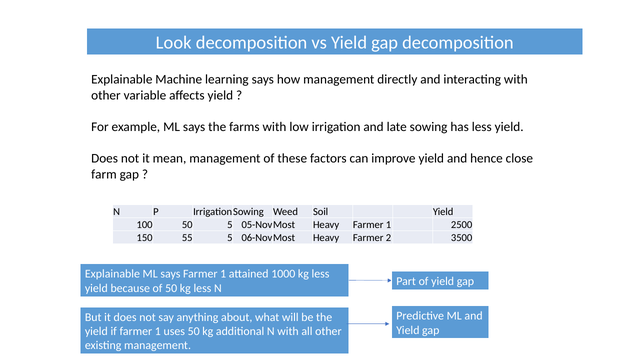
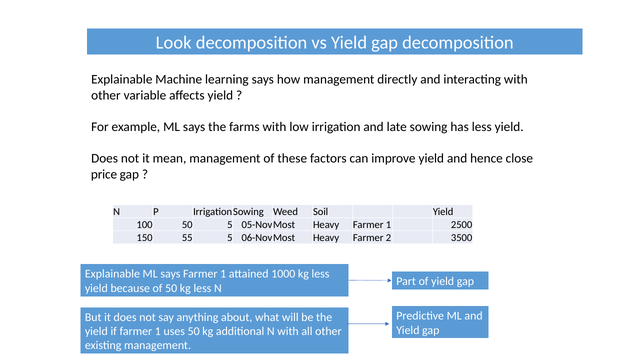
farm: farm -> price (104, 174)
